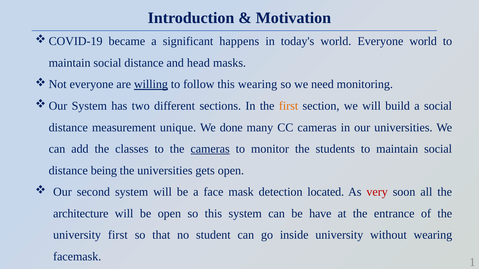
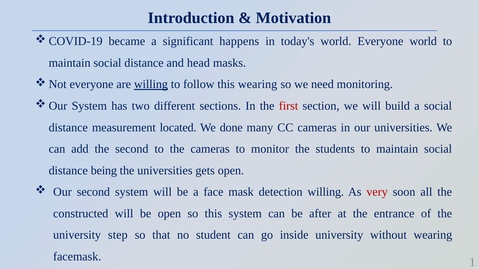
first colour: orange -> red (289, 106)
unique: unique -> located (178, 128)
the classes: classes -> second (132, 149)
cameras underline: present -> none (210, 149)
detection located: located -> willing (326, 192)
architecture: architecture -> constructed (81, 214)
have: have -> after (320, 214)
university first: first -> step (118, 235)
